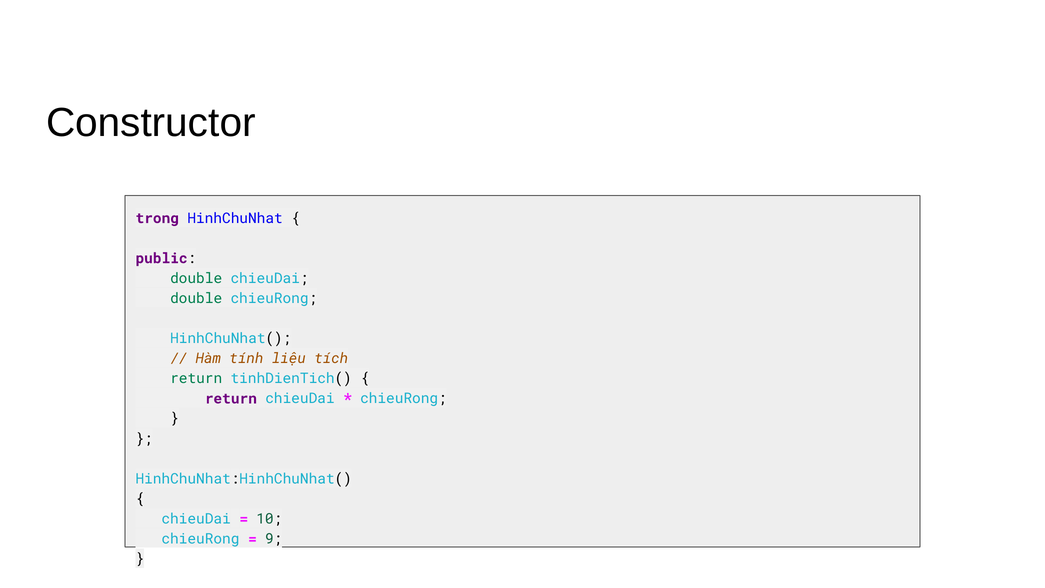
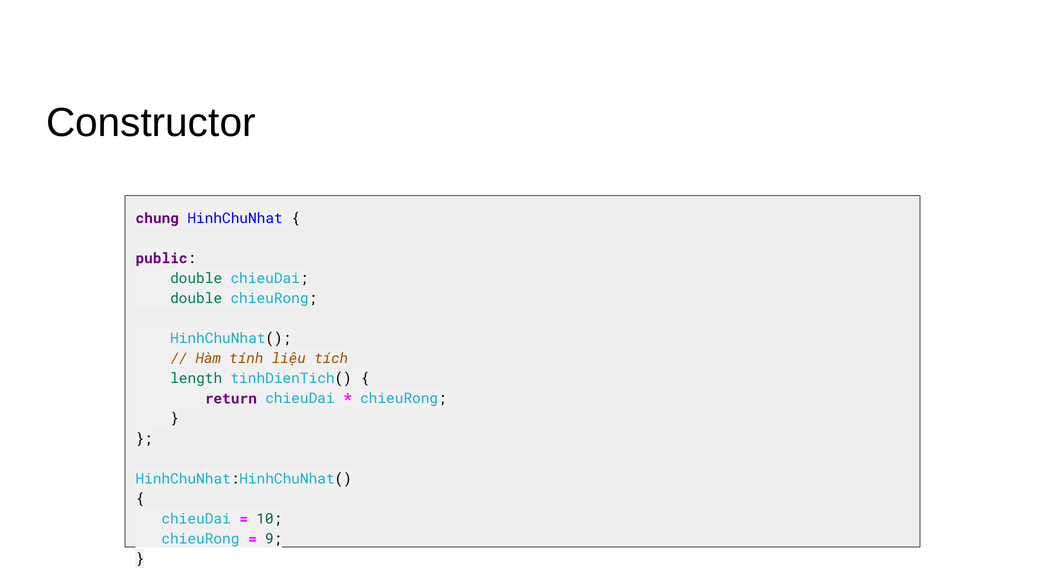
trong: trong -> chung (157, 218)
return: return -> length (196, 378)
